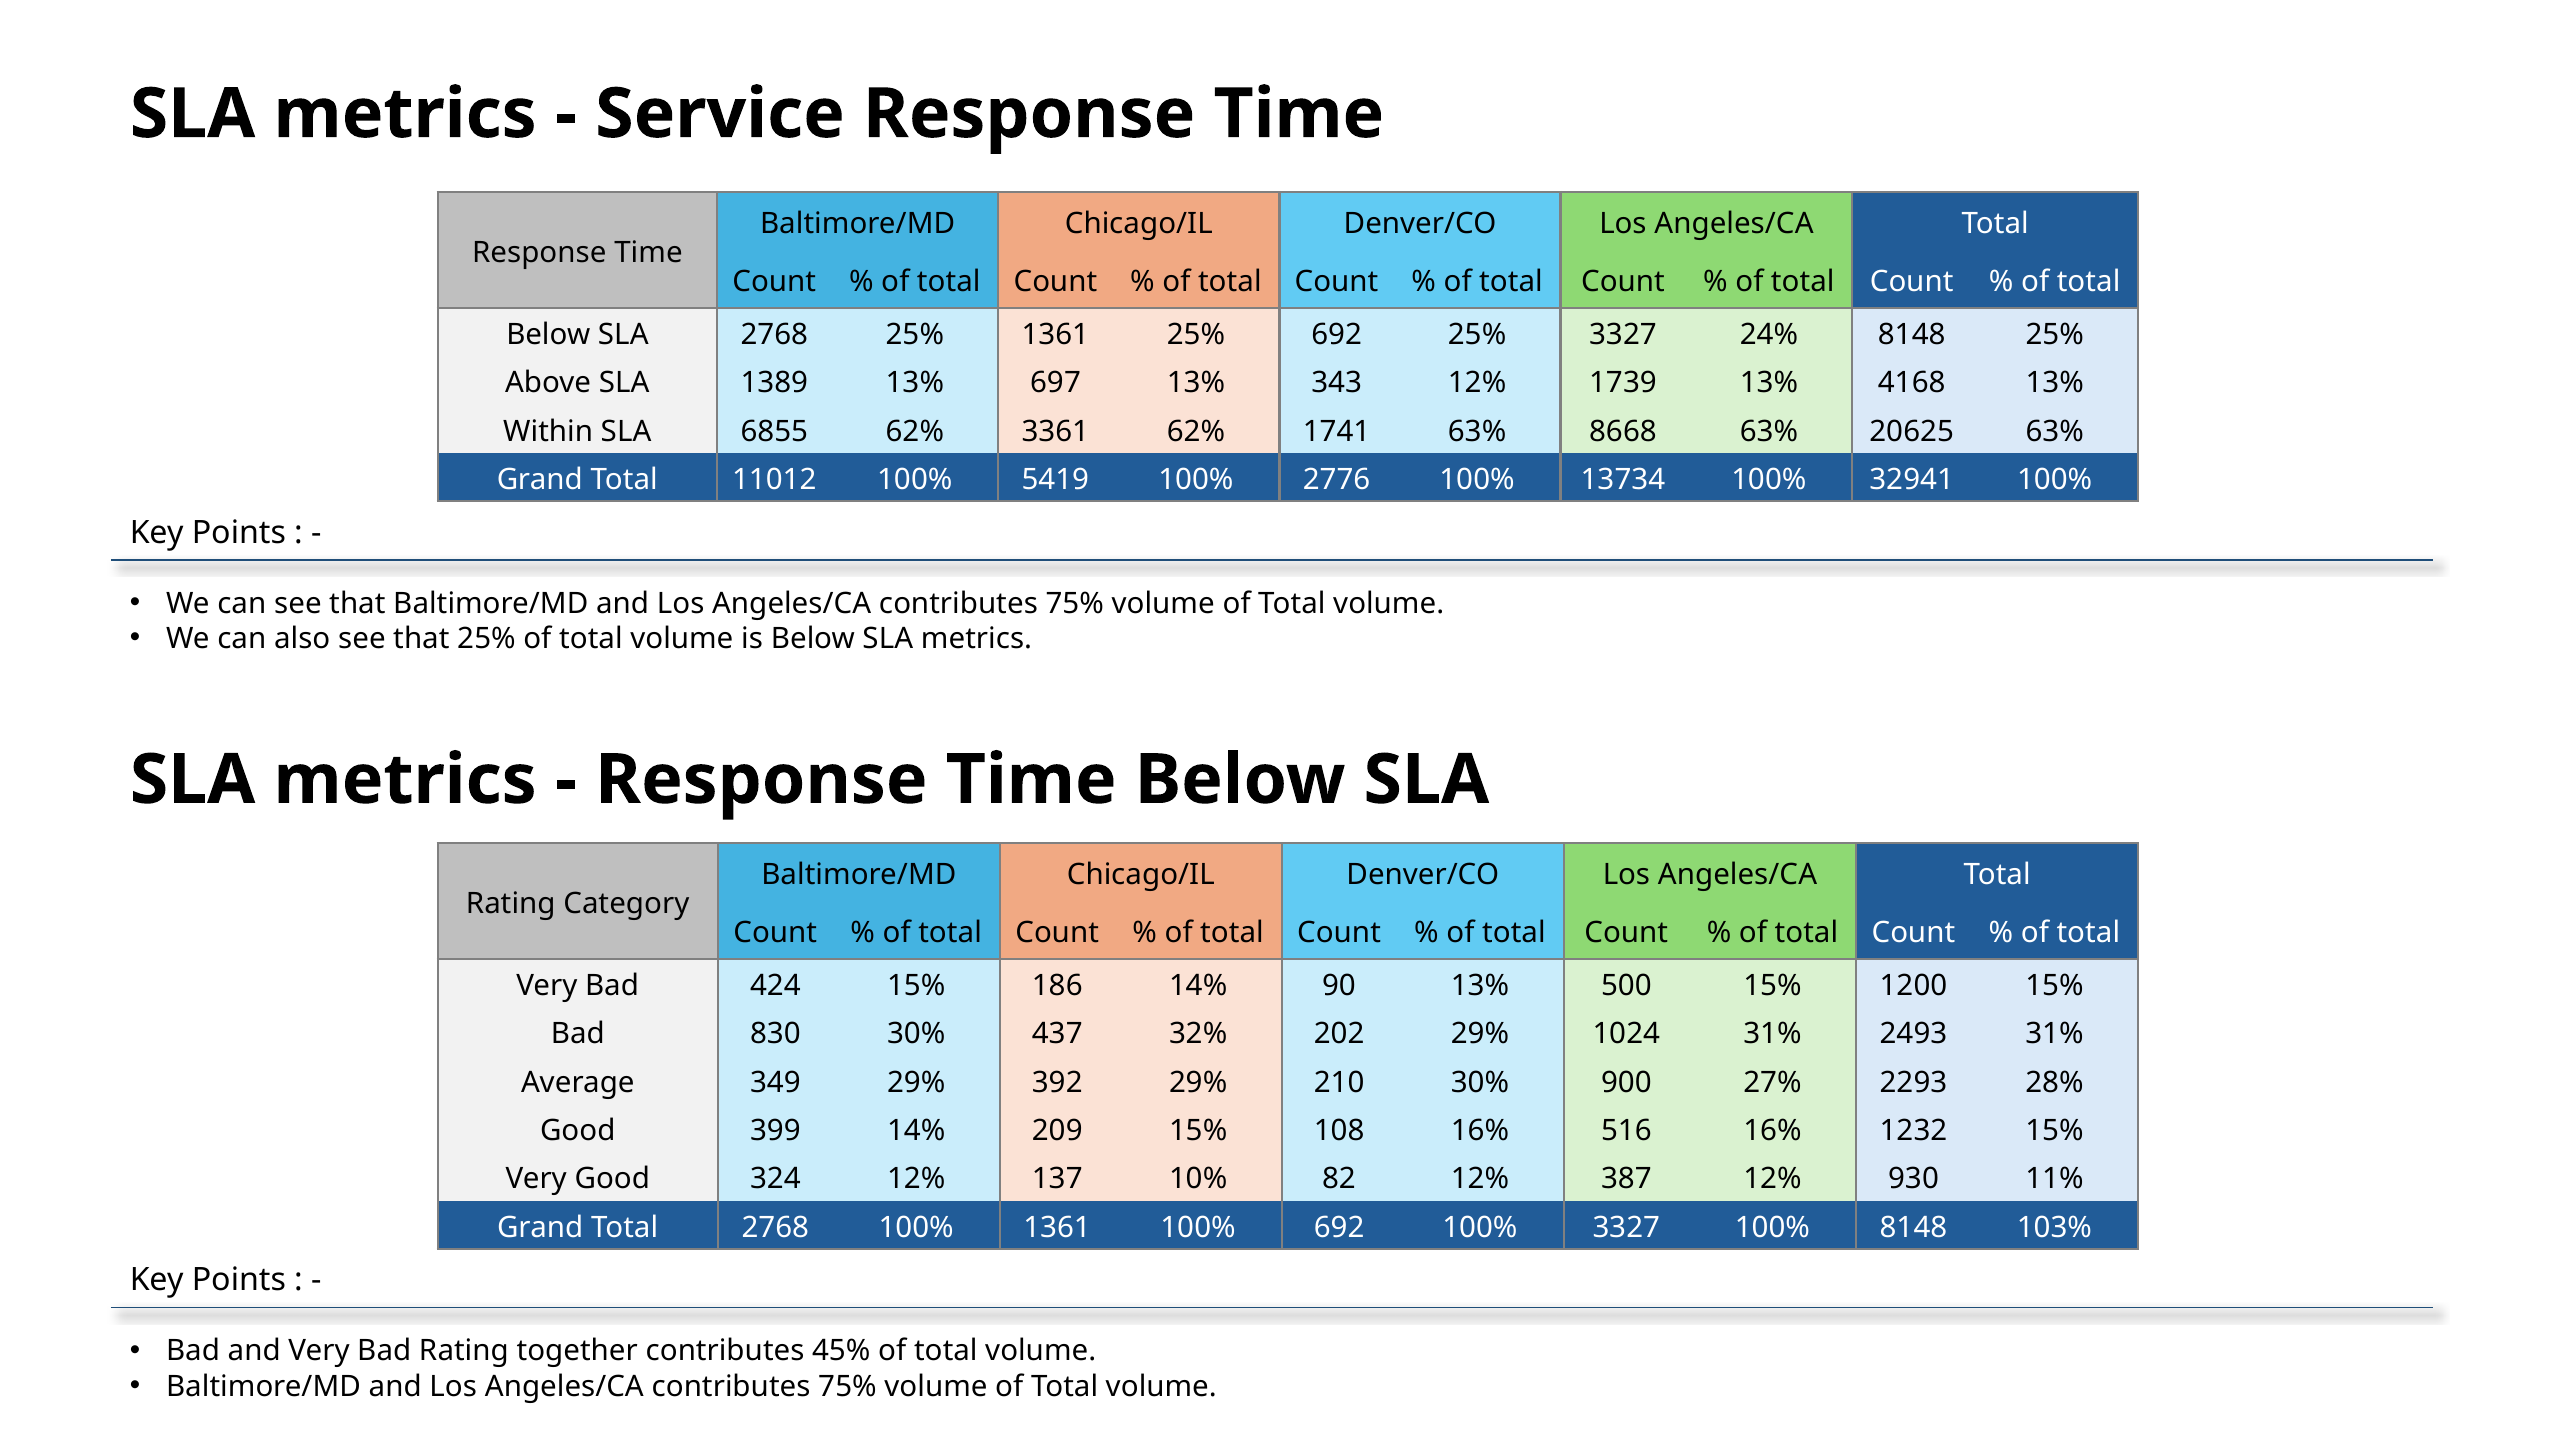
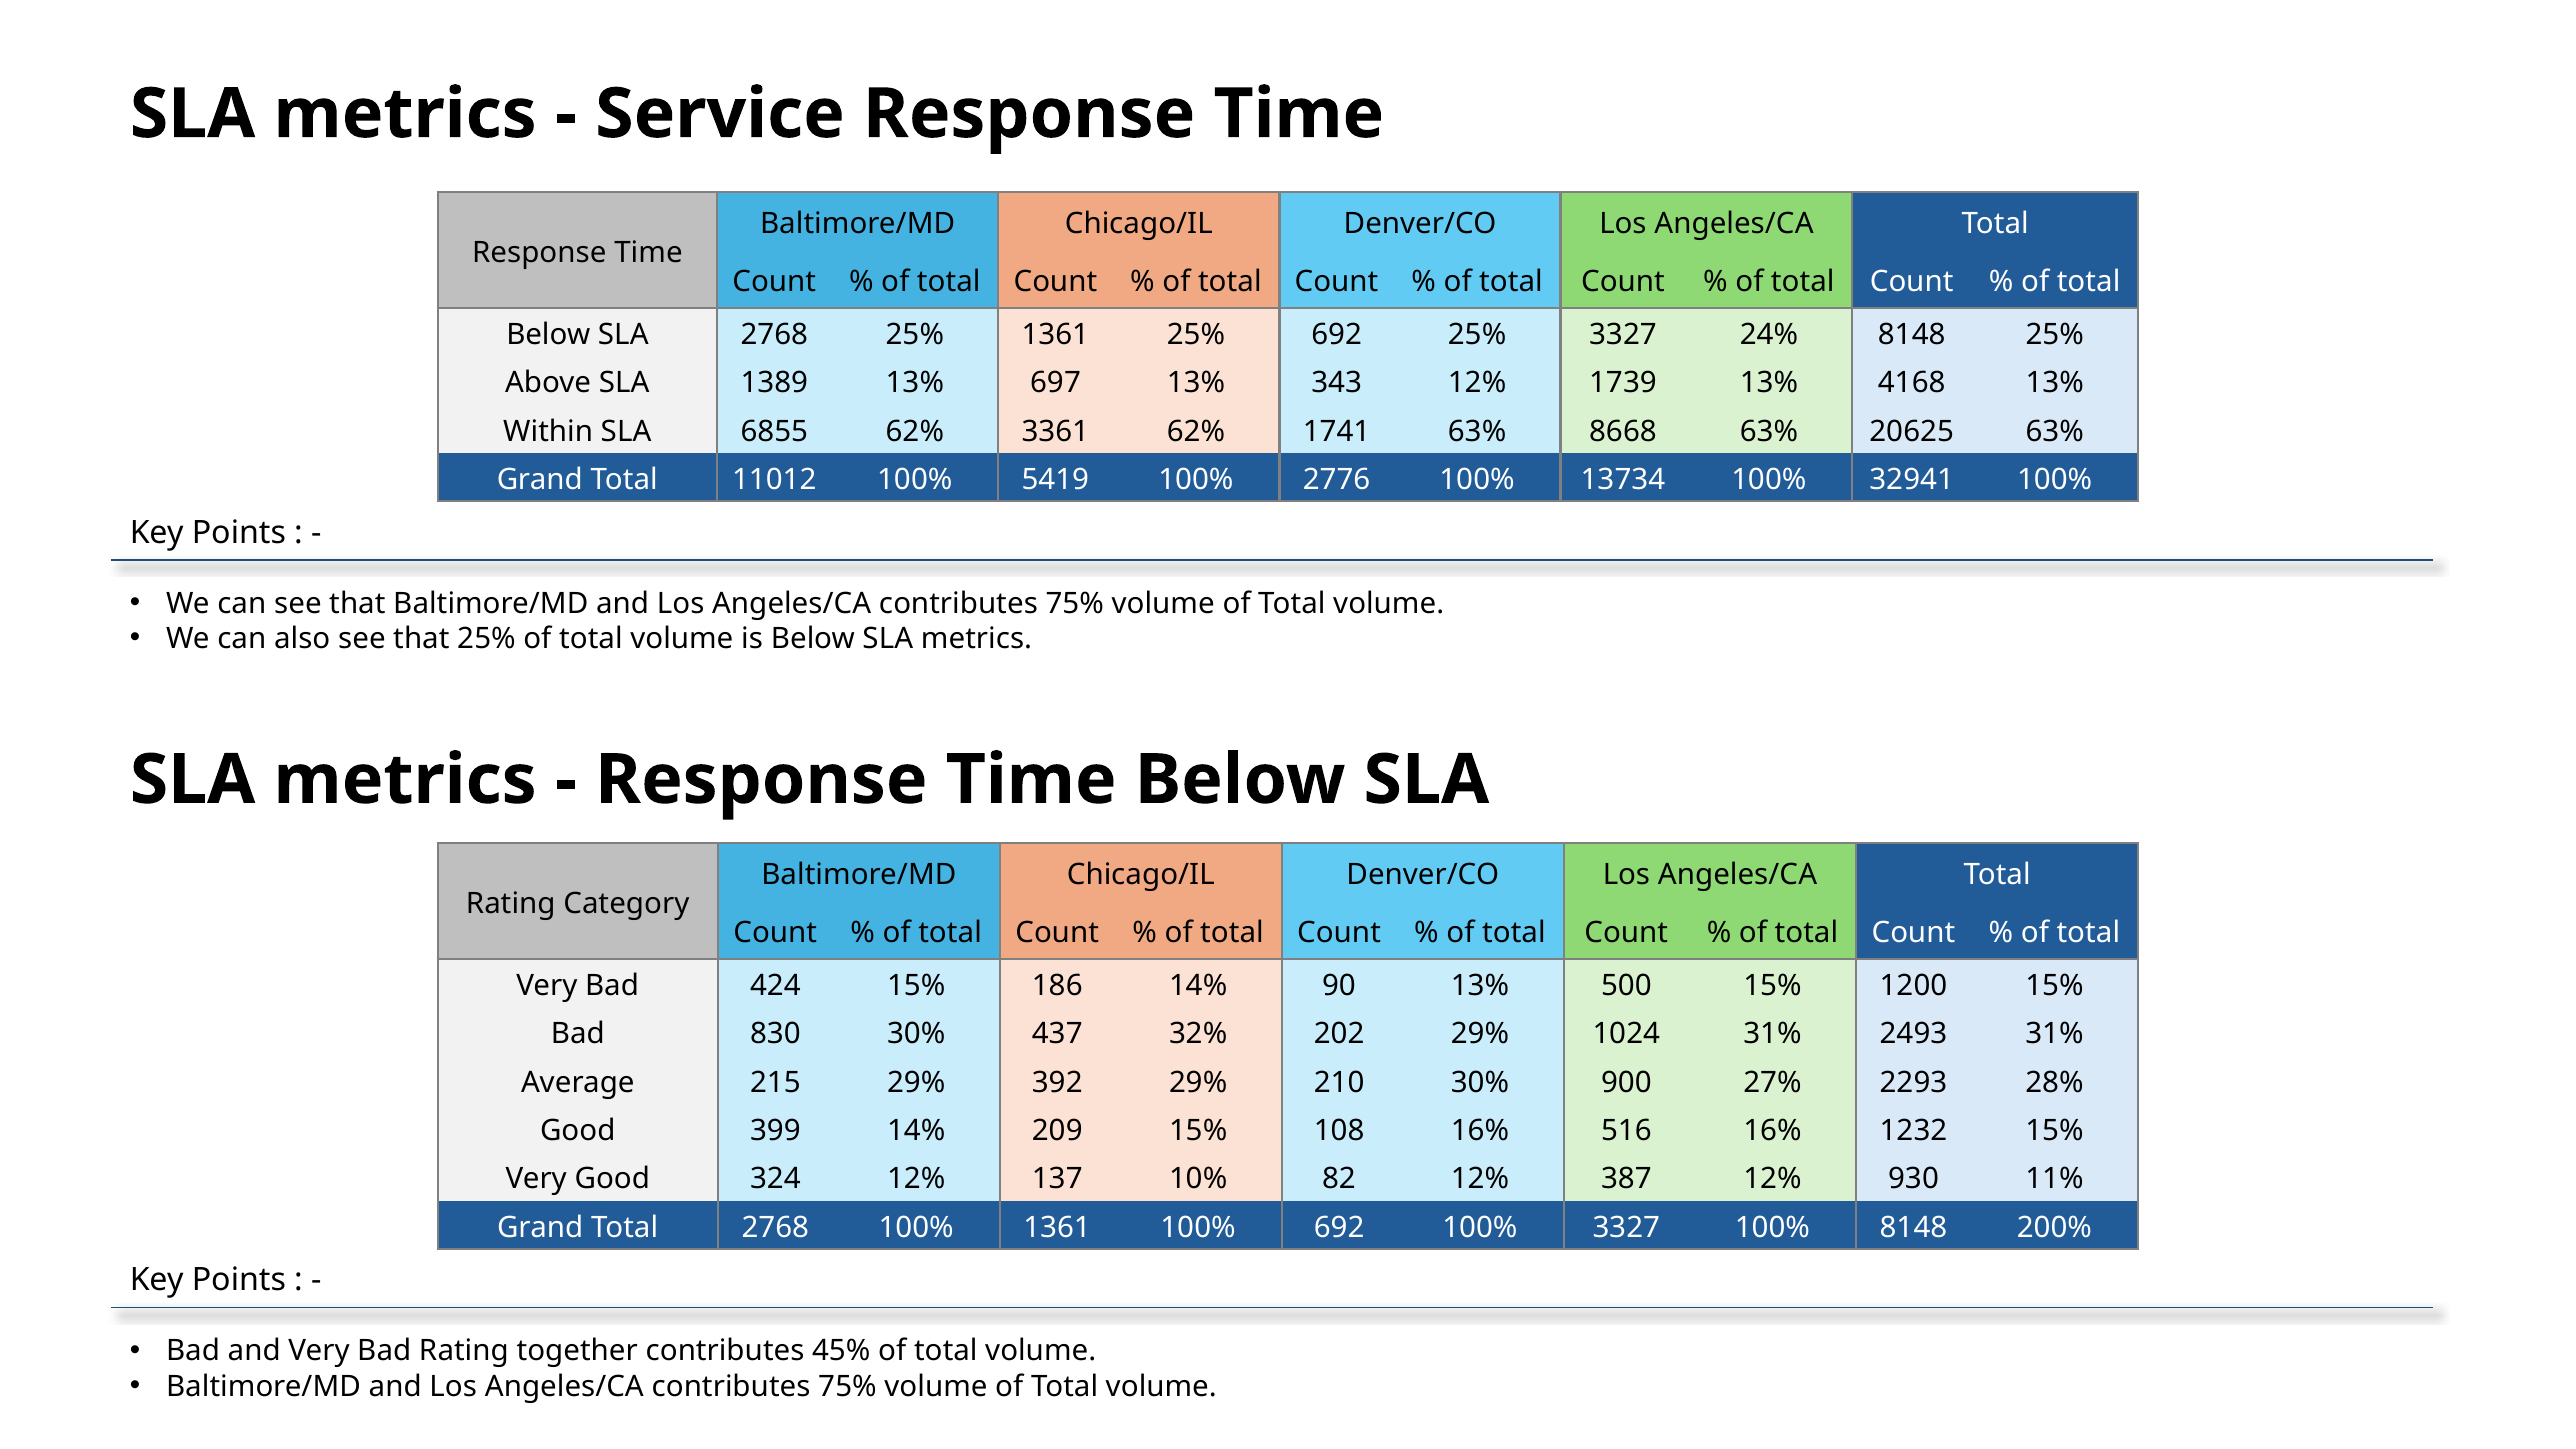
349: 349 -> 215 (775, 1083)
103%: 103% -> 200% (2054, 1227)
